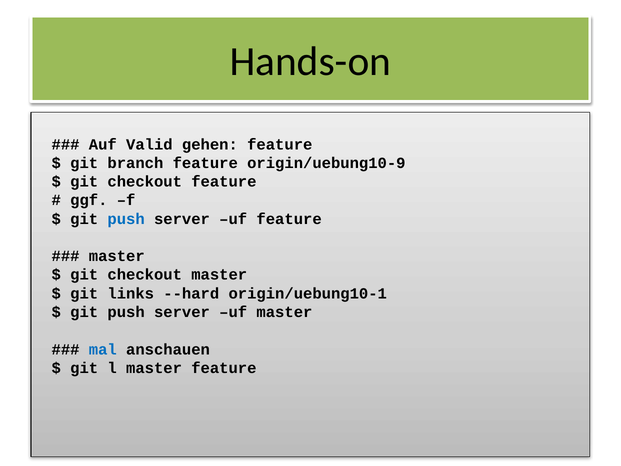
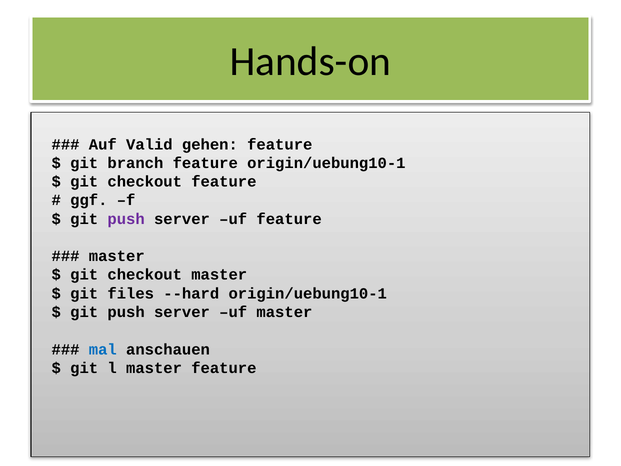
feature origin/uebung10-9: origin/uebung10-9 -> origin/uebung10-1 (326, 163)
push colour: blue -> purple (126, 219)
links: links -> files (131, 293)
